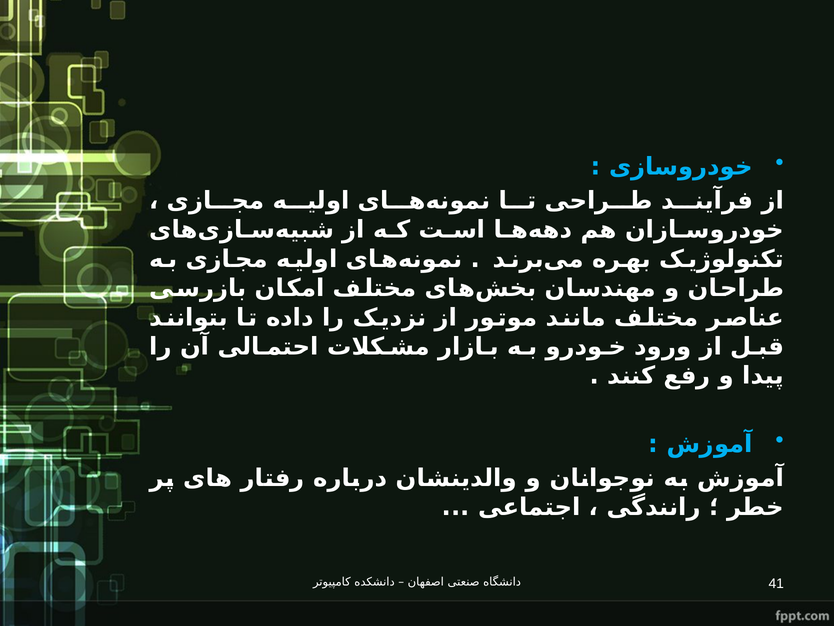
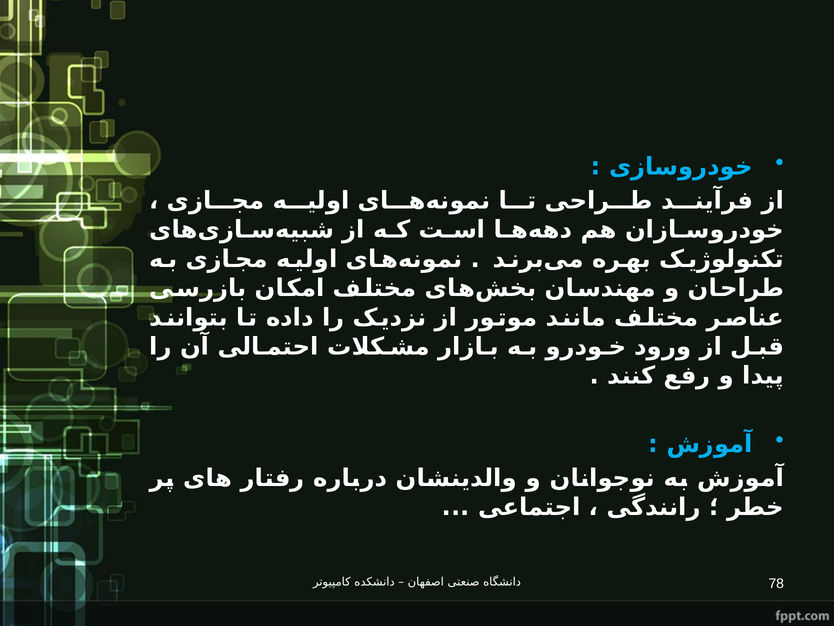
41: 41 -> 78 (776, 583)
